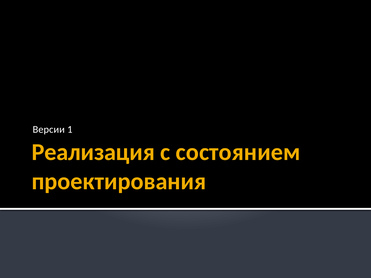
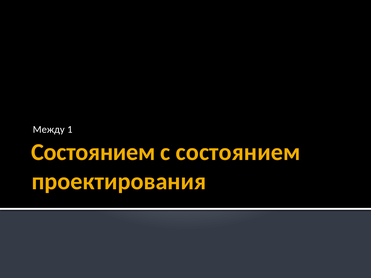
Версии: Версии -> Между (49, 130)
Реализация: Реализация -> Состоянием (93, 152)
